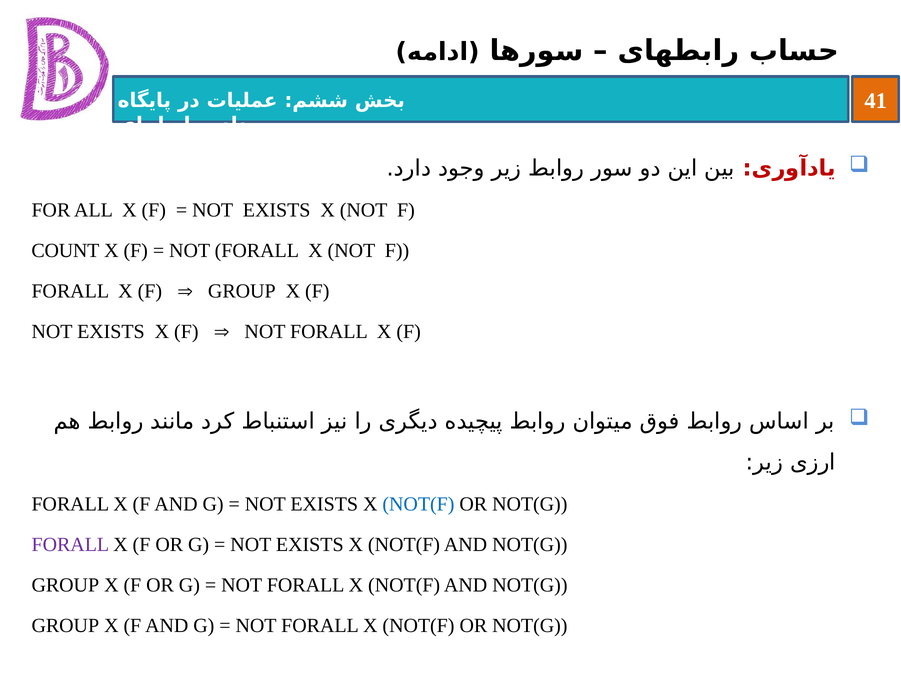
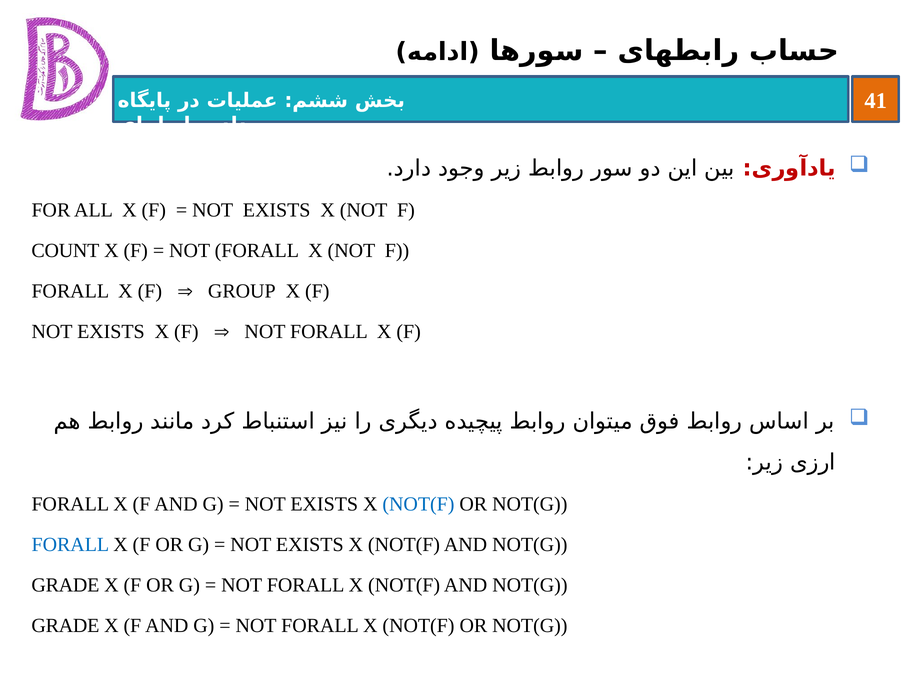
FORALL colour: purple -> blue (70, 544)
GROUP: GROUP -> GRADE (65, 585)
GROUP: GROUP -> GRADE (65, 625)
